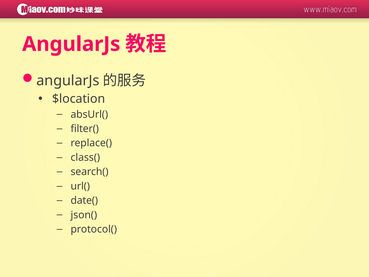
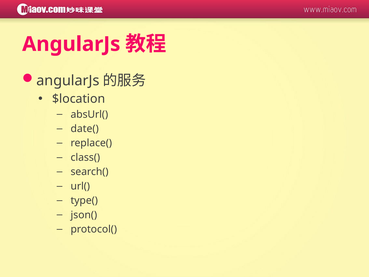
filter(: filter( -> date( (85, 129)
date(: date( -> type( (84, 200)
